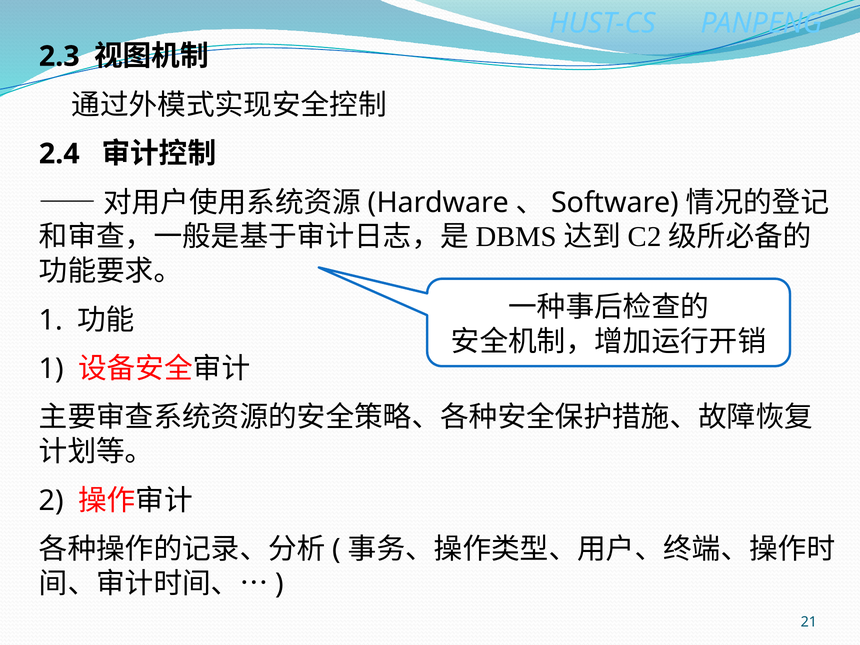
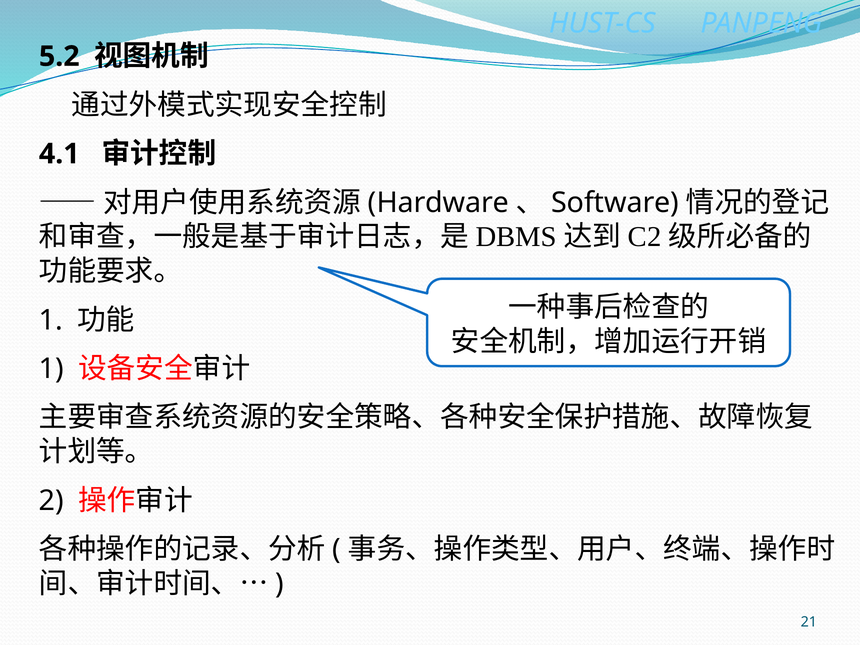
2.3: 2.3 -> 5.2 (59, 56)
2.4: 2.4 -> 4.1 (59, 154)
